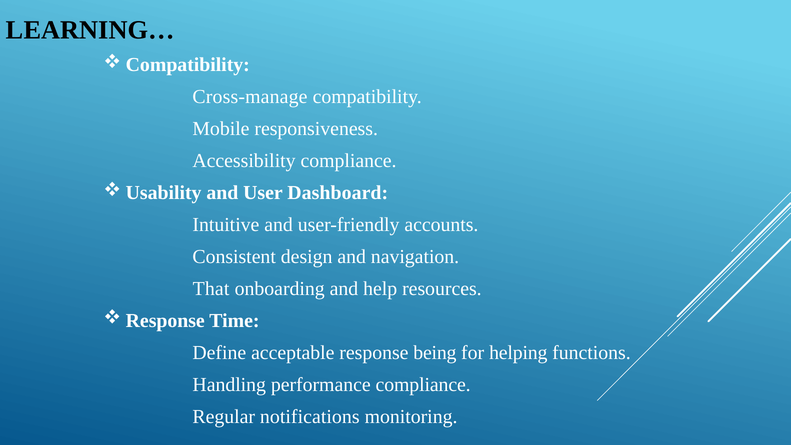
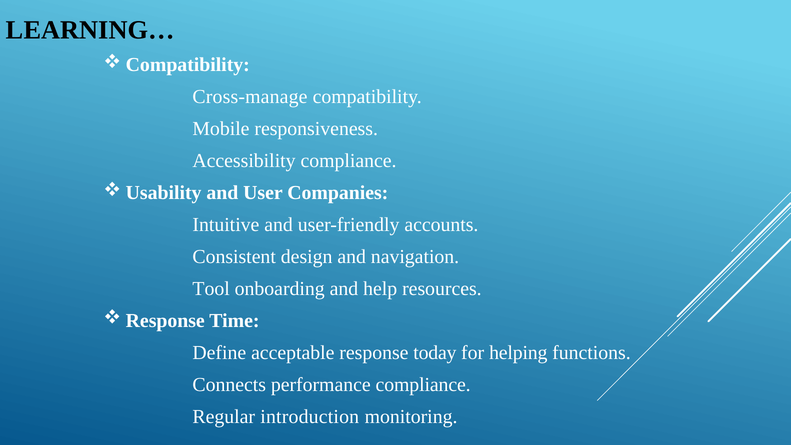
Dashboard: Dashboard -> Companies (338, 193)
That: That -> Tool (211, 289)
being: being -> today (435, 353)
Handling: Handling -> Connects (229, 385)
notifications: notifications -> introduction (310, 417)
